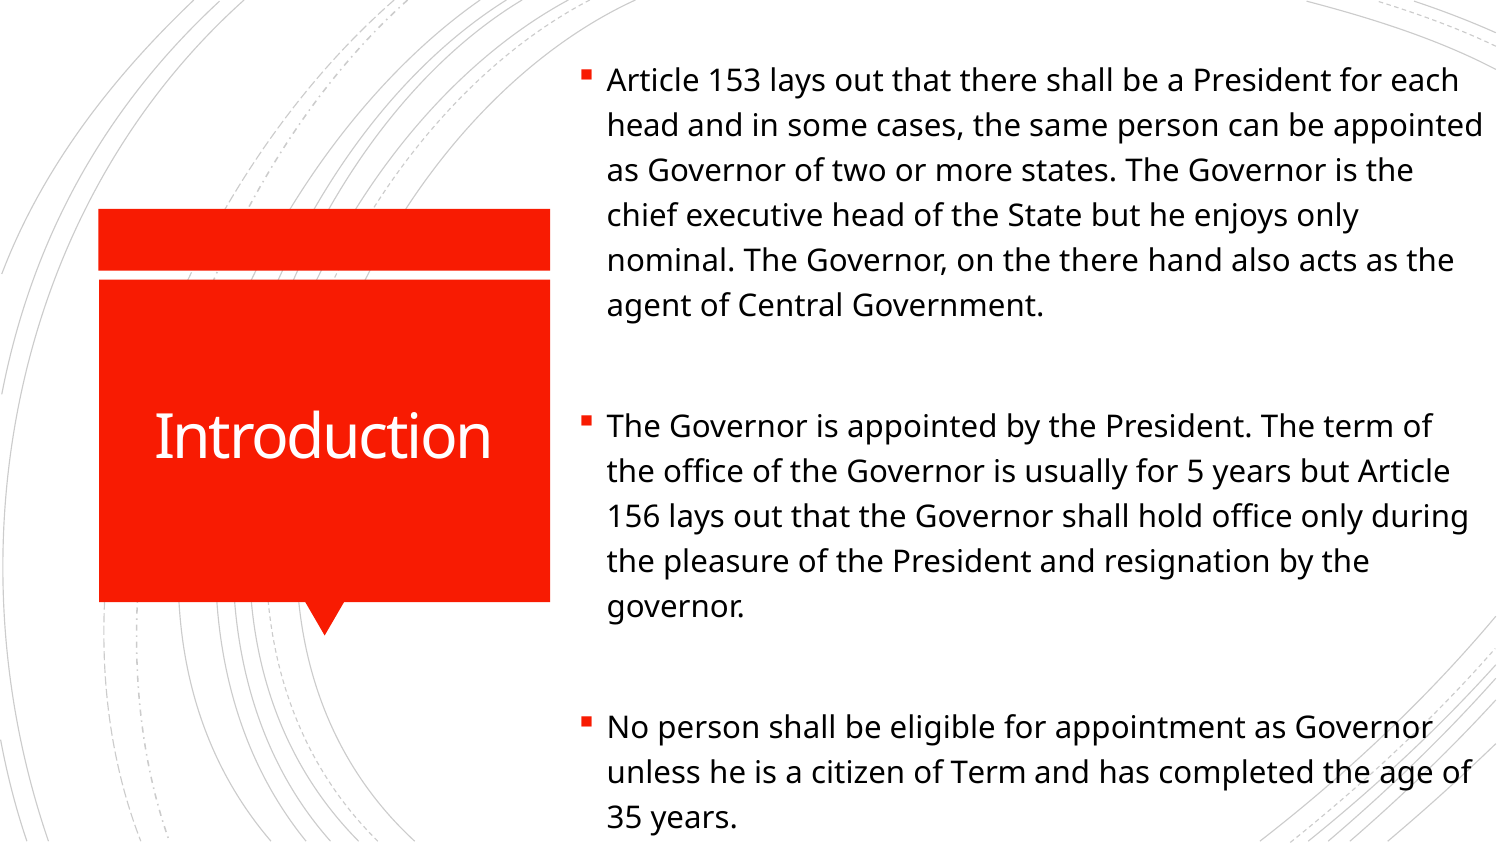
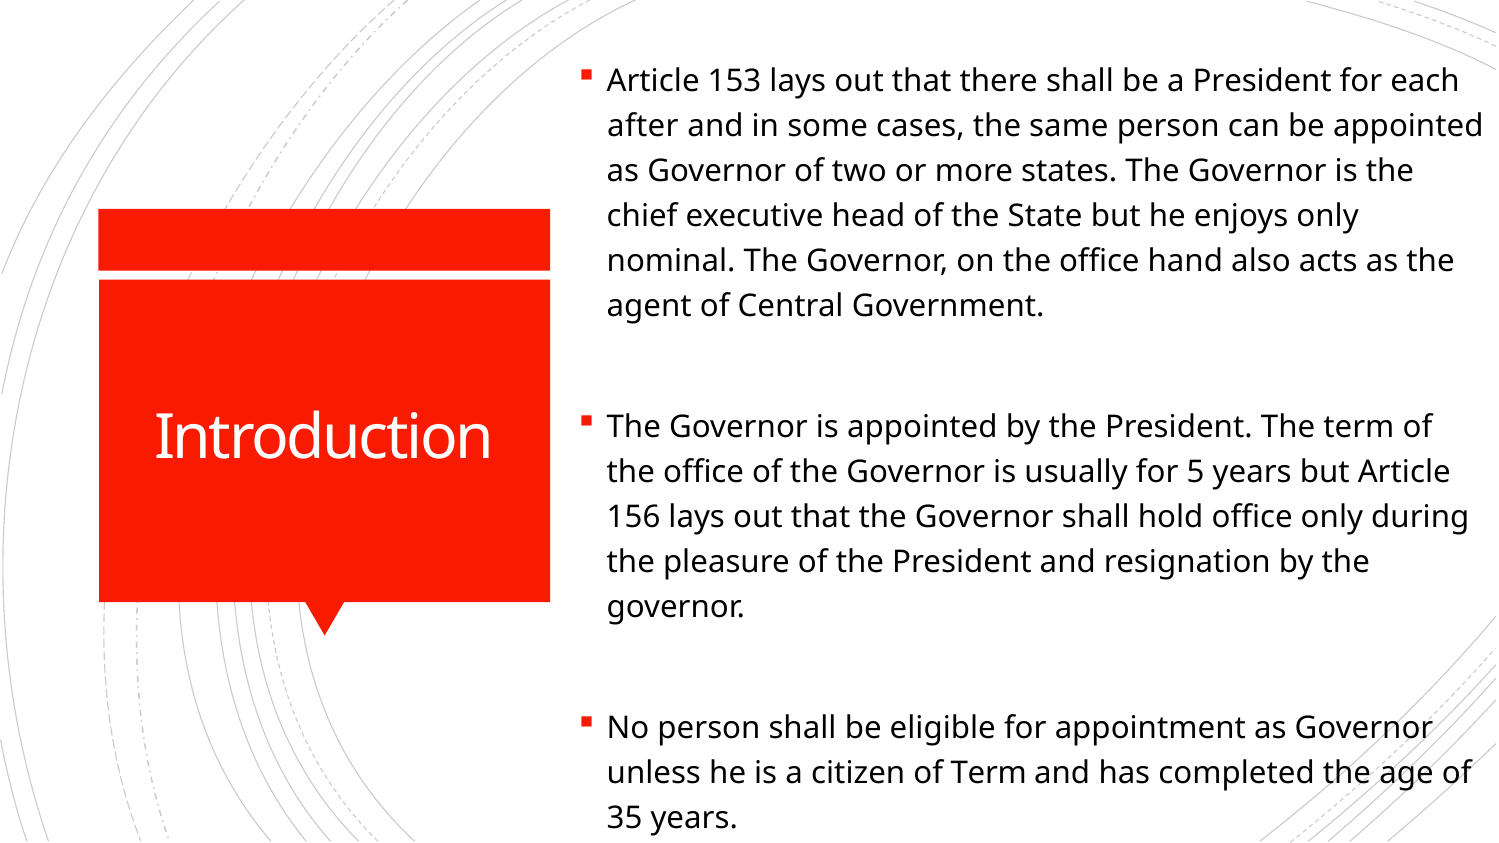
head: head -> after (643, 126)
on the there: there -> office (1099, 261)
